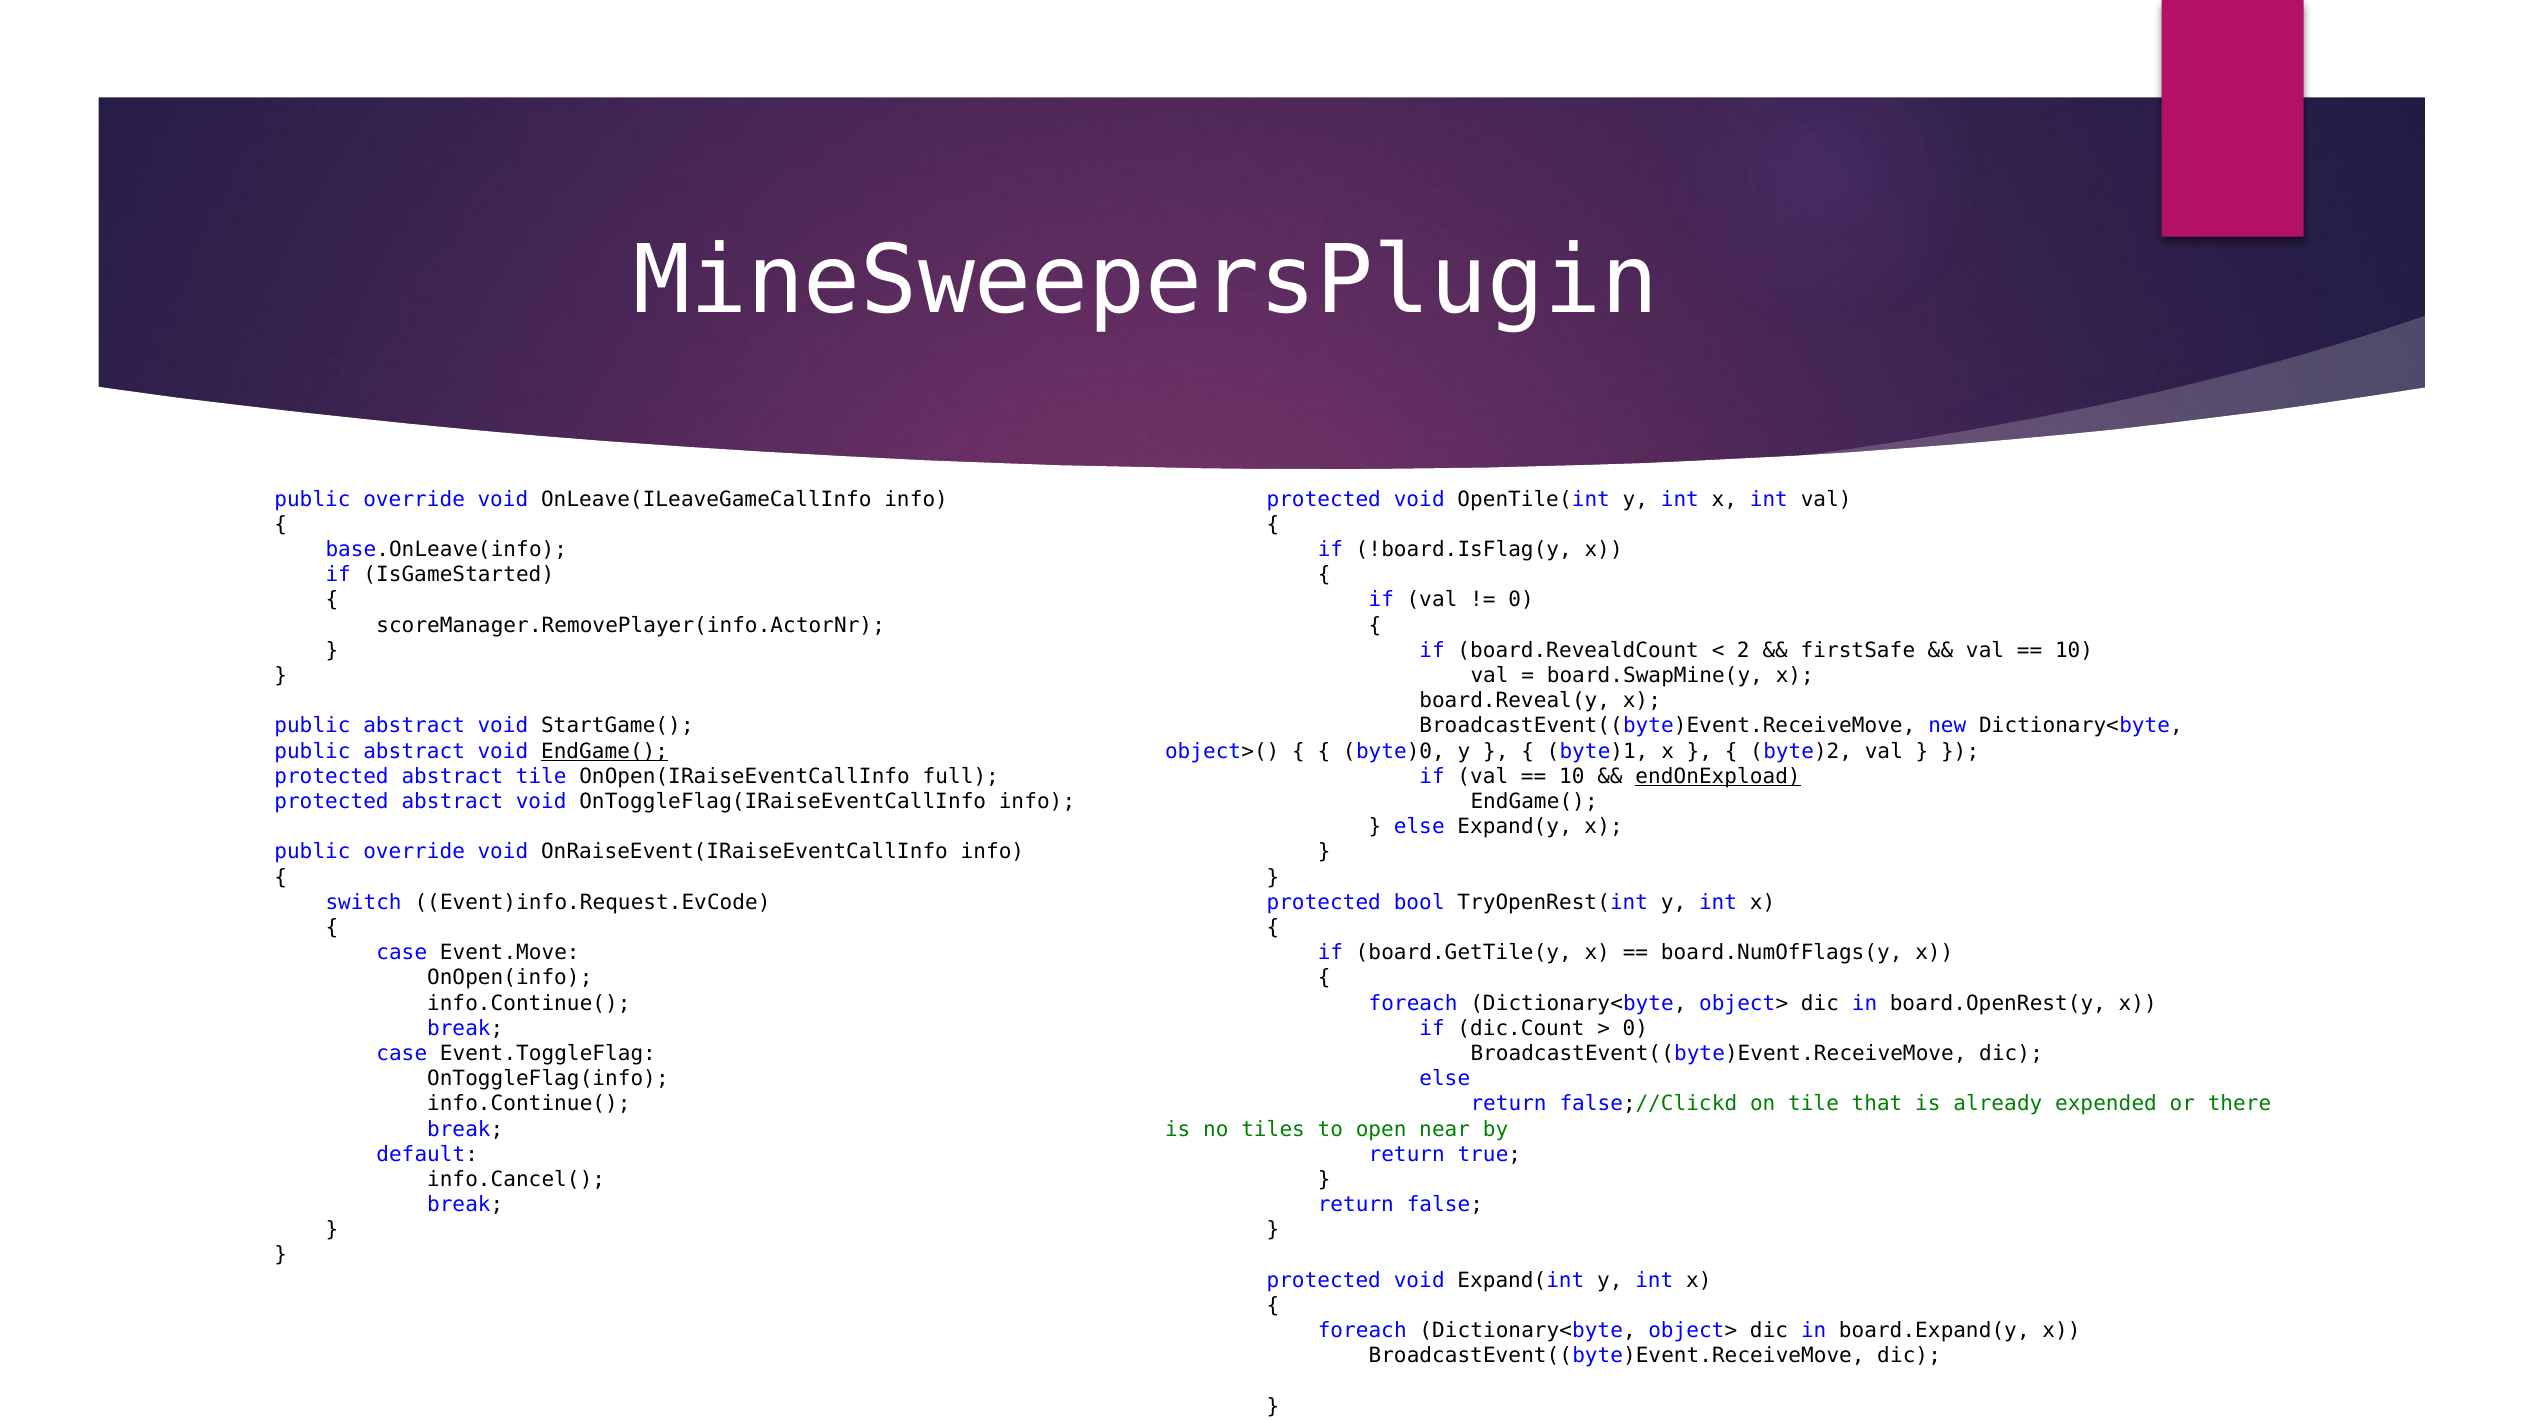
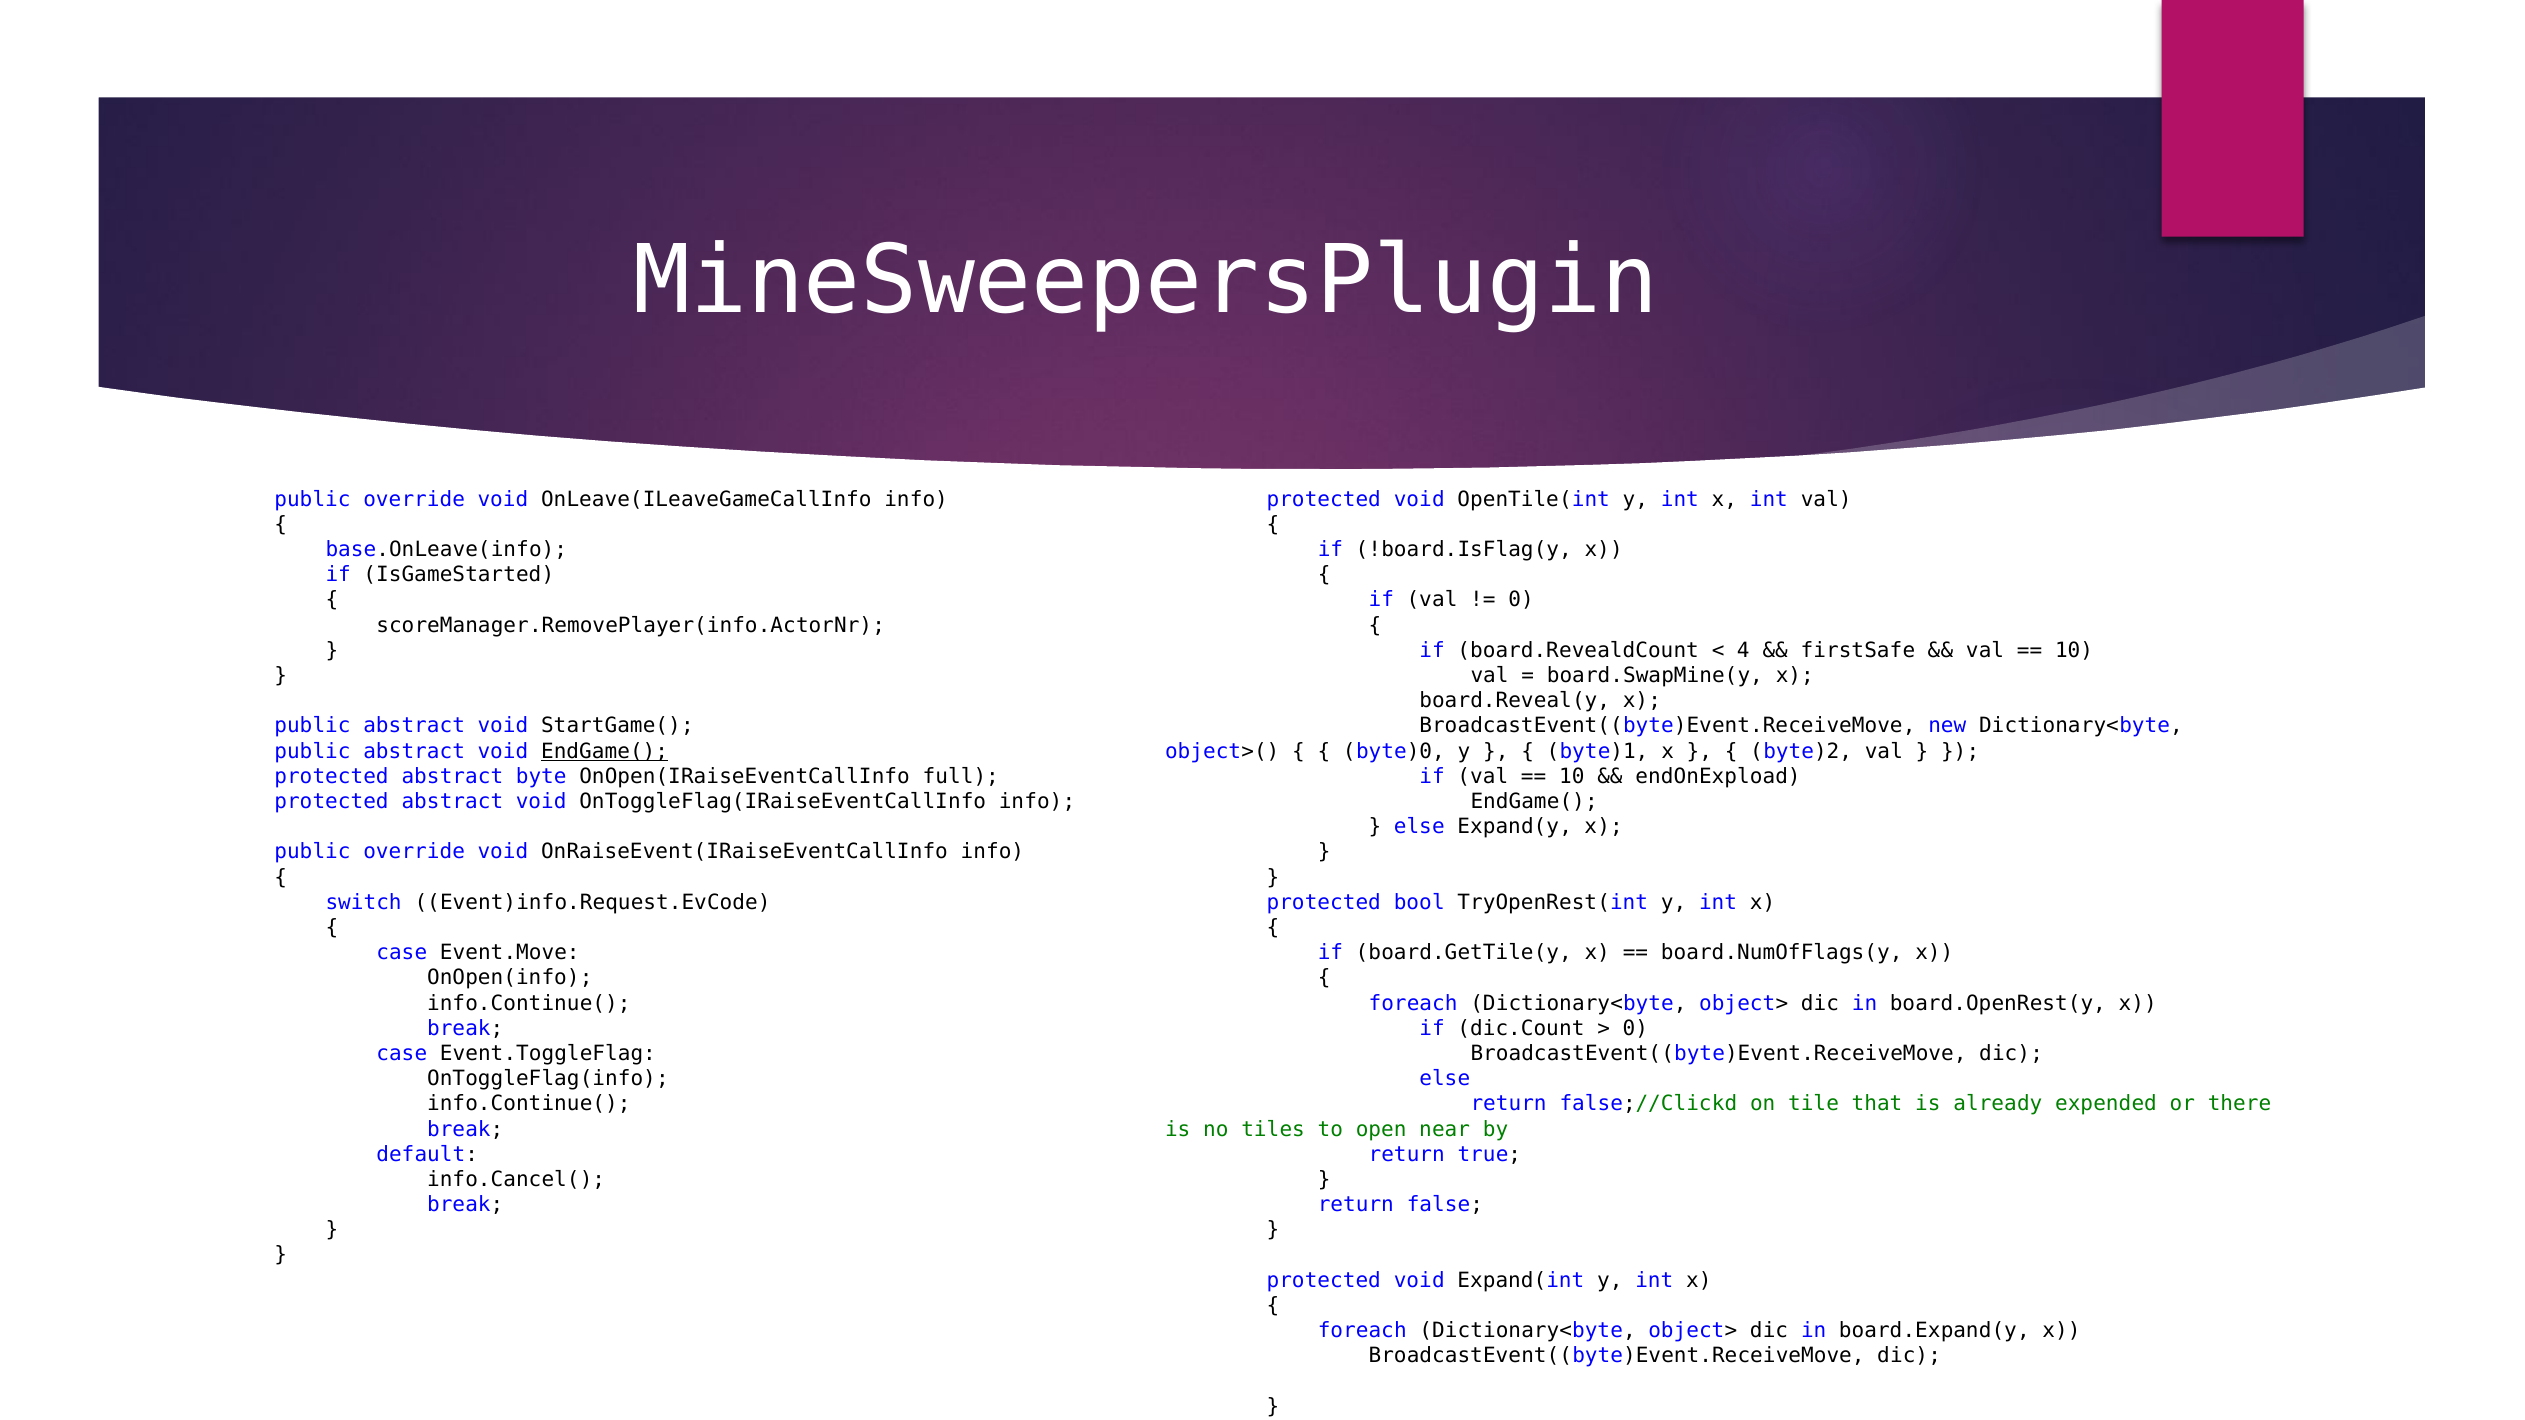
2: 2 -> 4 (1743, 650)
abstract tile: tile -> byte (541, 777)
endOnExpload underline: present -> none (1718, 777)
